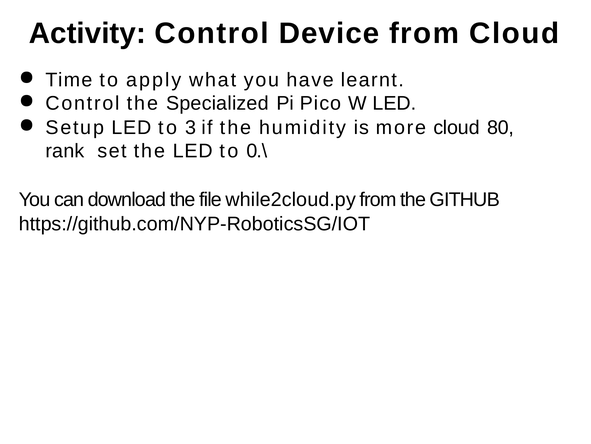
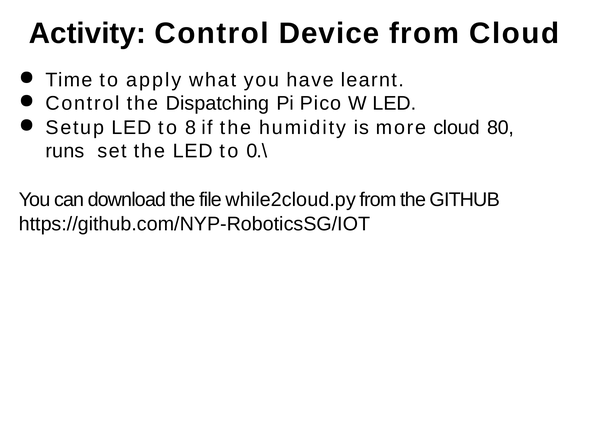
Specialized: Specialized -> Dispatching (218, 103)
3: 3 -> 8 (191, 127)
rank: rank -> runs (65, 151)
